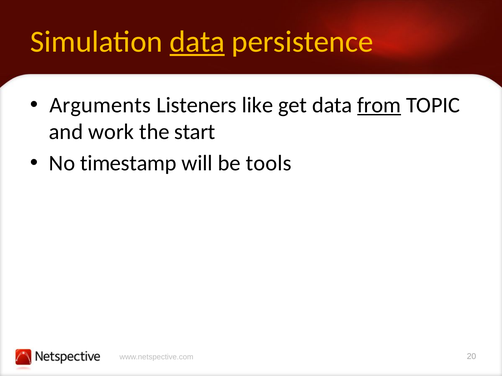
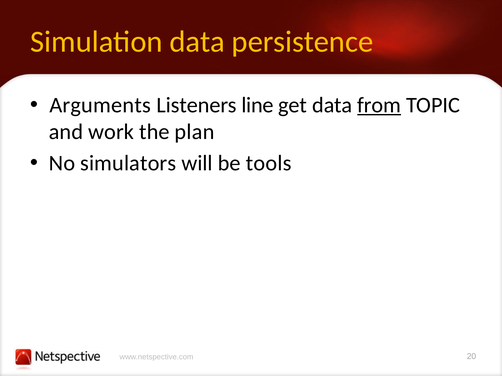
data underline: present -> none (197, 42)
like: like -> line (258, 105)
start: start -> plan (195, 132)
timestamp: timestamp -> simulators (128, 163)
